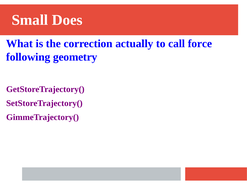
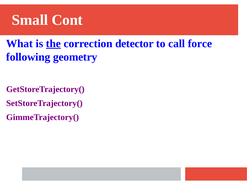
Does: Does -> Cont (67, 20)
the underline: none -> present (53, 44)
actually: actually -> detector (134, 44)
